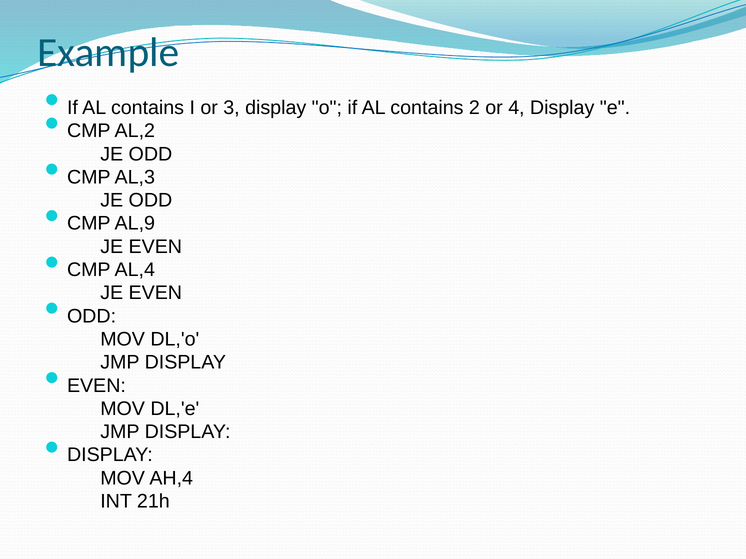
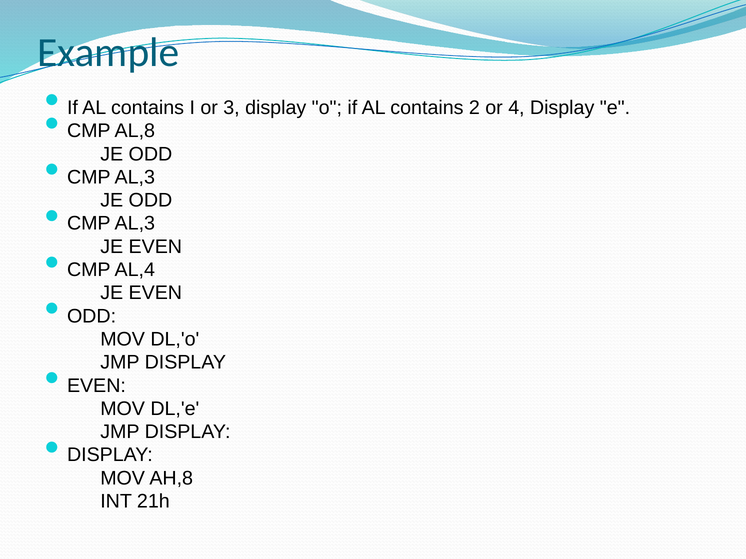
AL,2: AL,2 -> AL,8 (135, 131)
AL,9: AL,9 -> AL,3 (135, 224)
AH,4: AH,4 -> AH,8 (171, 479)
